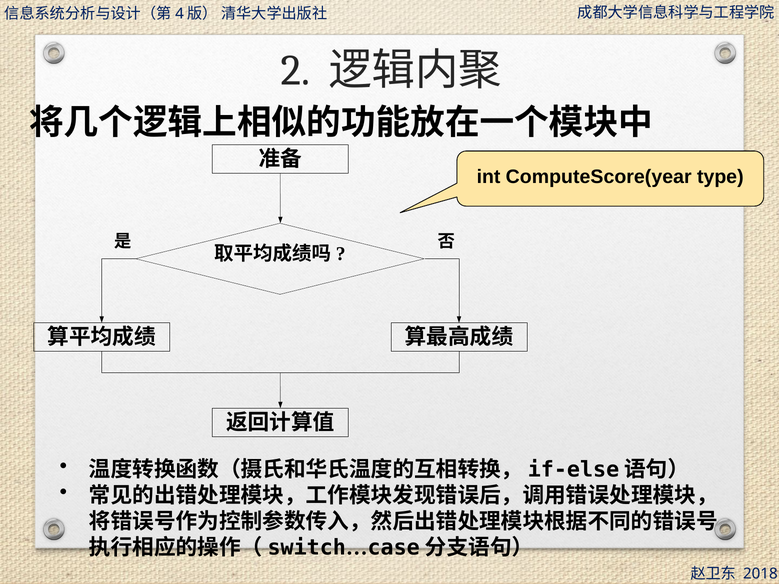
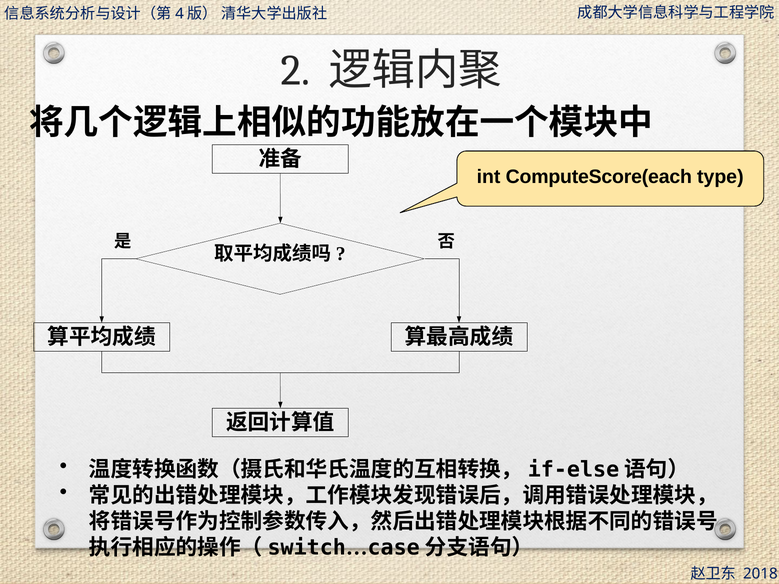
ComputeScore(year: ComputeScore(year -> ComputeScore(each (599, 177)
